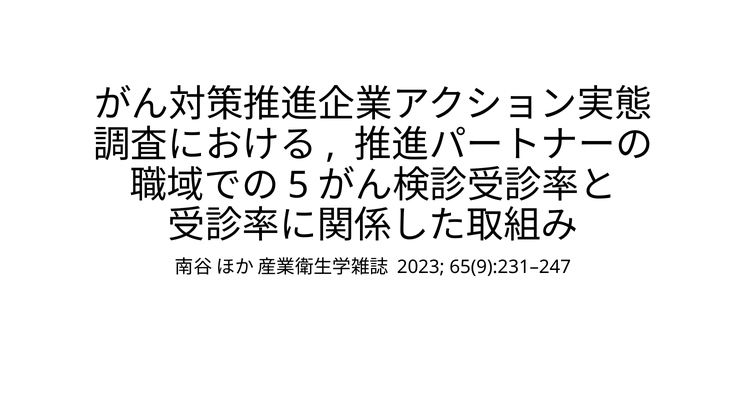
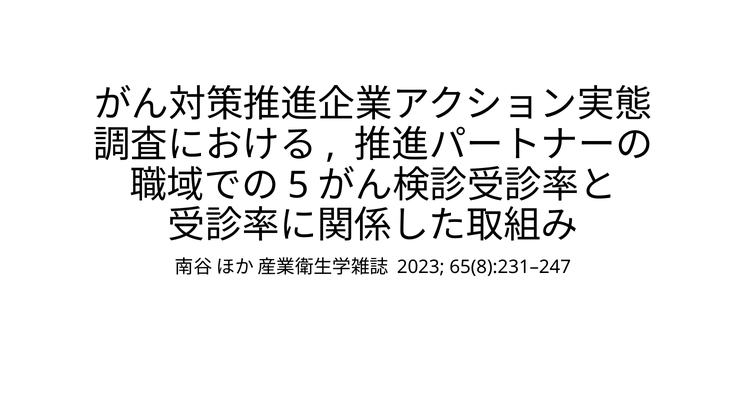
65(9):231–247: 65(9):231–247 -> 65(8):231–247 (510, 267)
